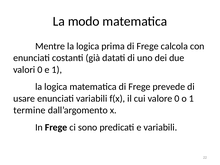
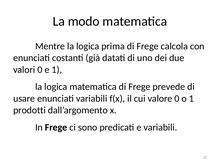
termine: termine -> prodotti (29, 110)
